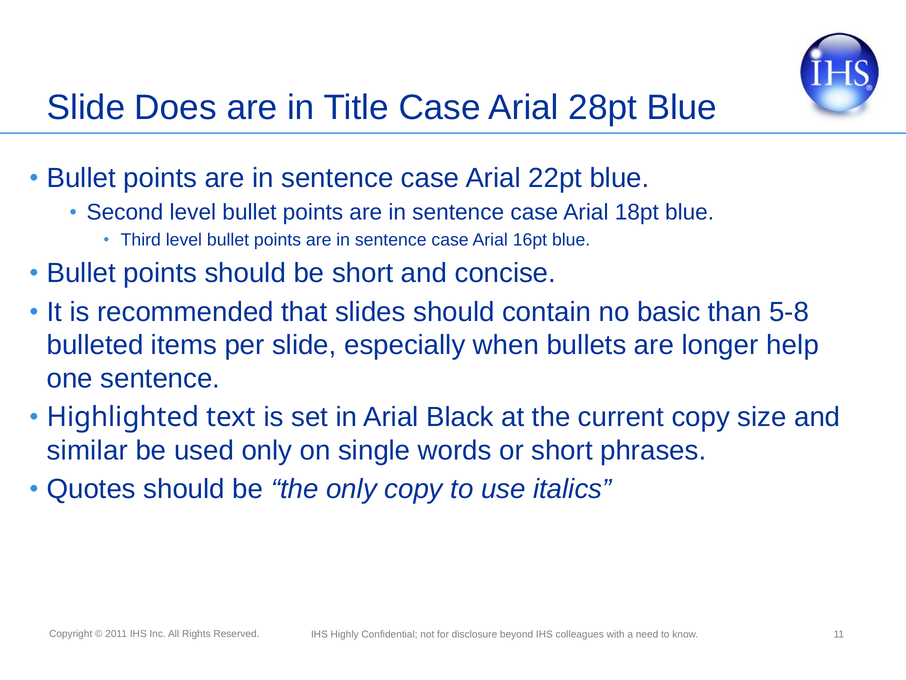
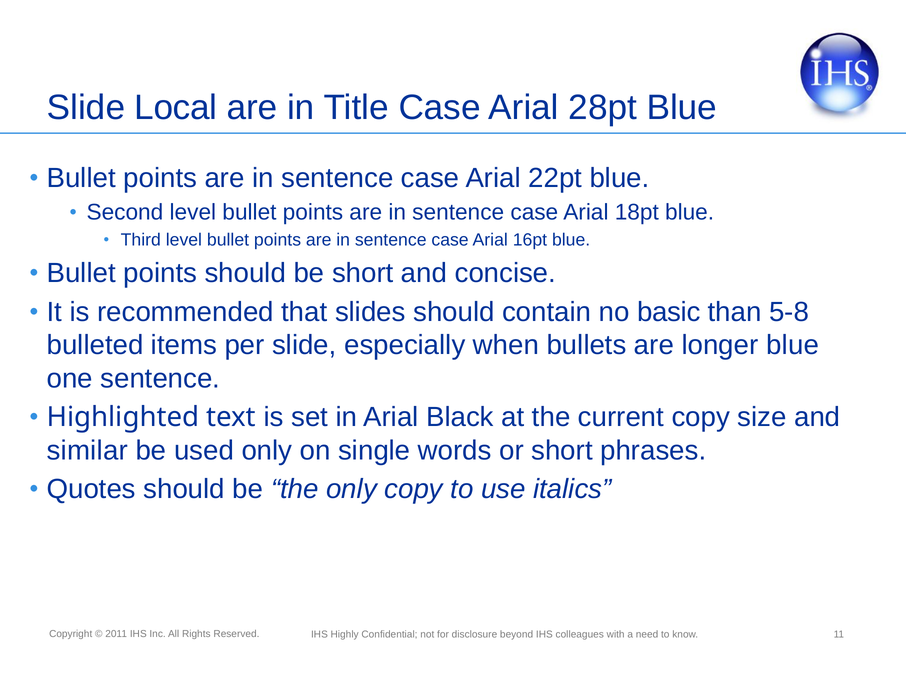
Does: Does -> Local (176, 108)
longer help: help -> blue (793, 345)
